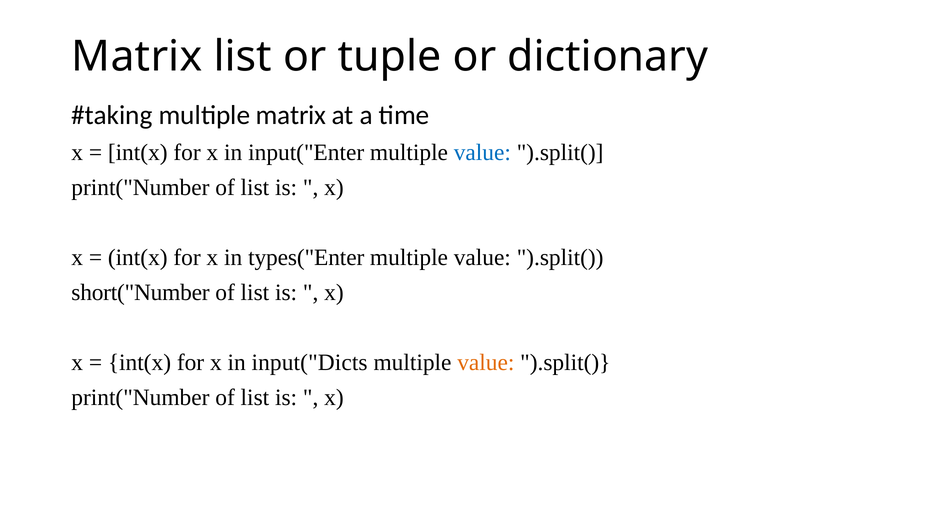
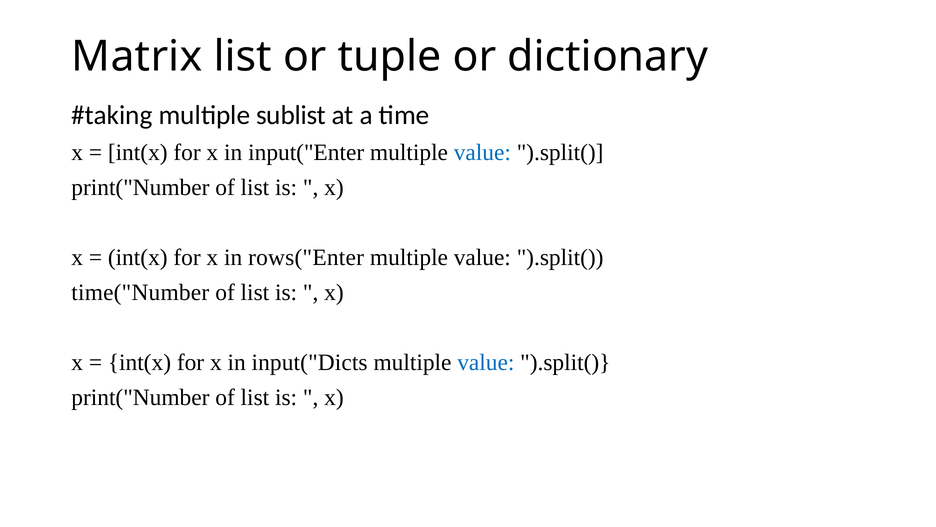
multiple matrix: matrix -> sublist (291, 115)
types("Enter: types("Enter -> rows("Enter (306, 257)
short("Number: short("Number -> time("Number (140, 292)
value colour: orange -> blue (486, 362)
